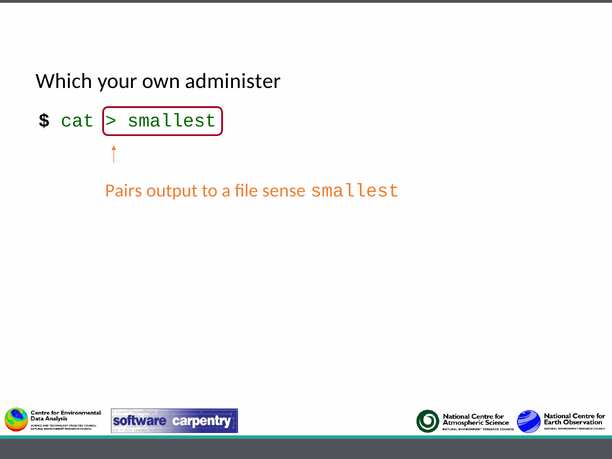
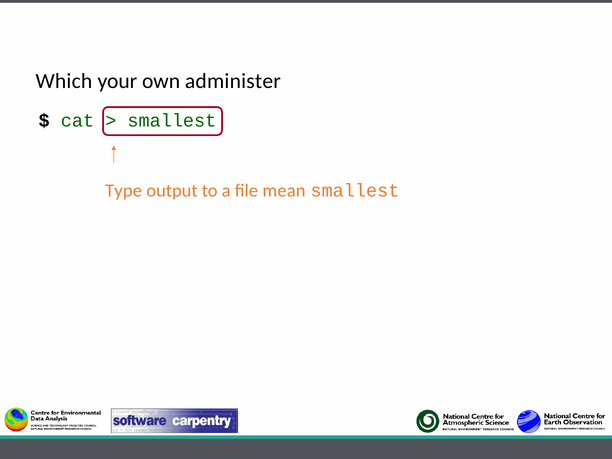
Pairs: Pairs -> Type (124, 191)
sense: sense -> mean (284, 191)
